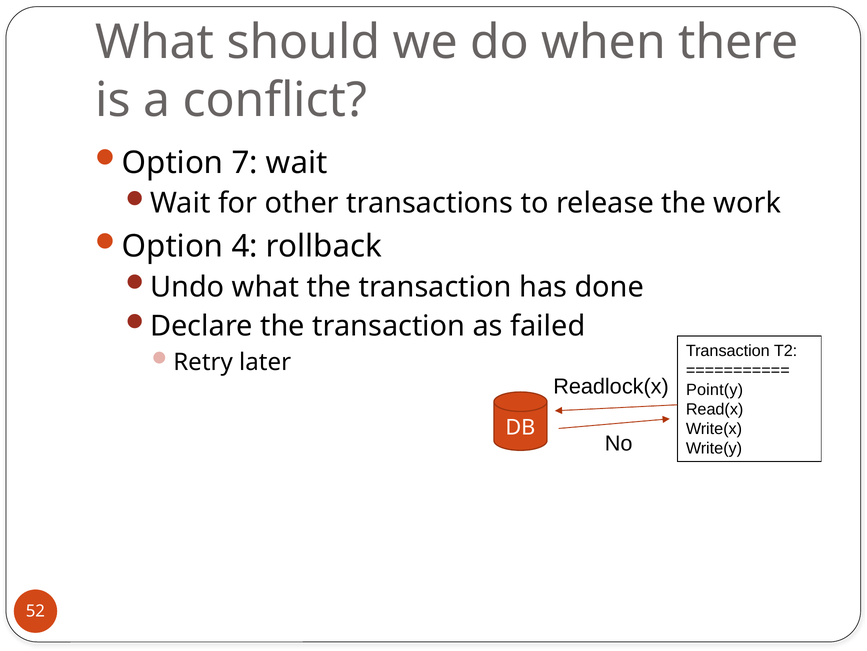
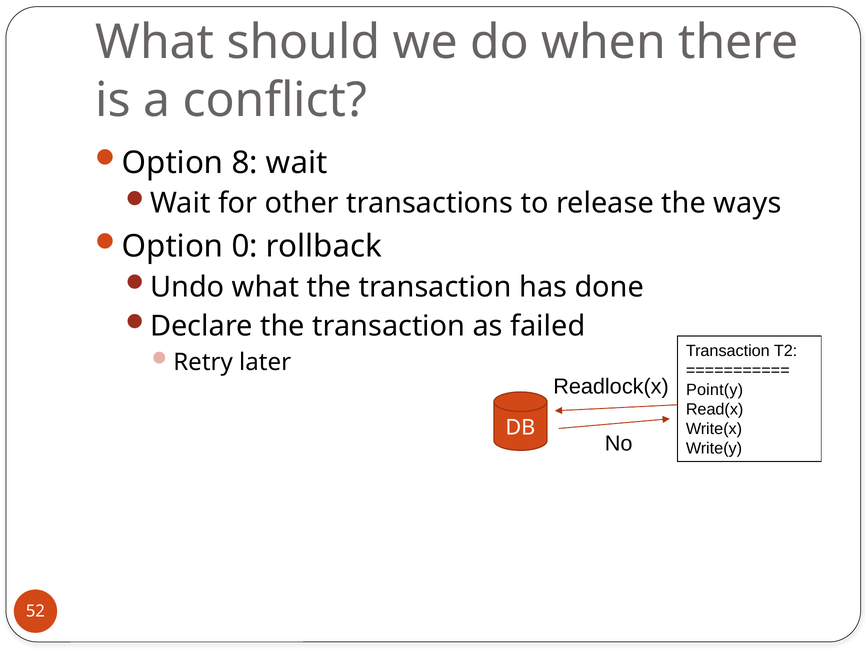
7: 7 -> 8 (245, 163)
work: work -> ways (747, 203)
4: 4 -> 0 (245, 246)
